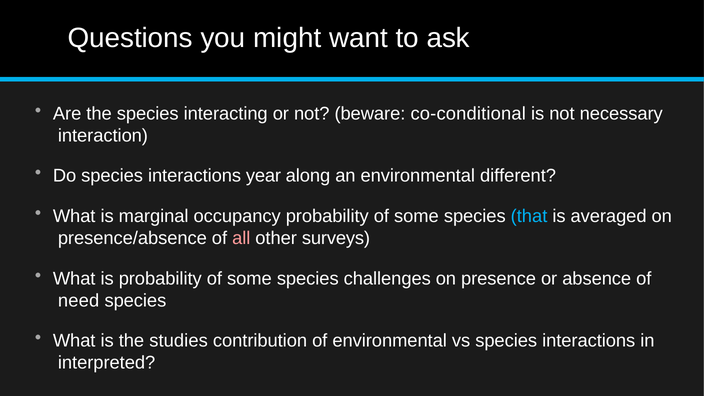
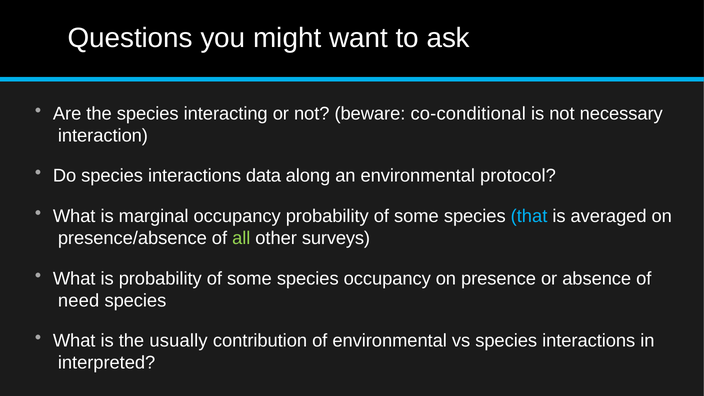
year: year -> data (264, 176)
different: different -> protocol (518, 176)
all colour: pink -> light green (241, 238)
species challenges: challenges -> occupancy (387, 278)
studies: studies -> usually (178, 341)
